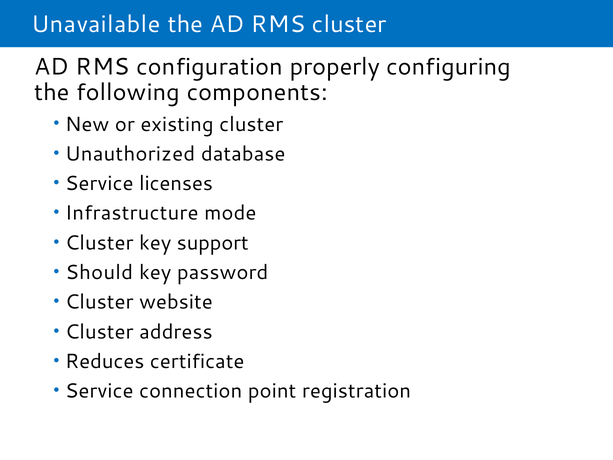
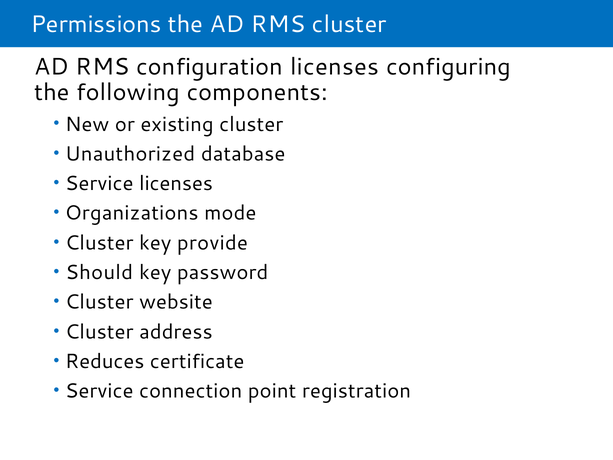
Unavailable: Unavailable -> Permissions (96, 24)
configuration properly: properly -> licenses (335, 67)
Infrastructure: Infrastructure -> Organizations (132, 213)
support: support -> provide (212, 243)
